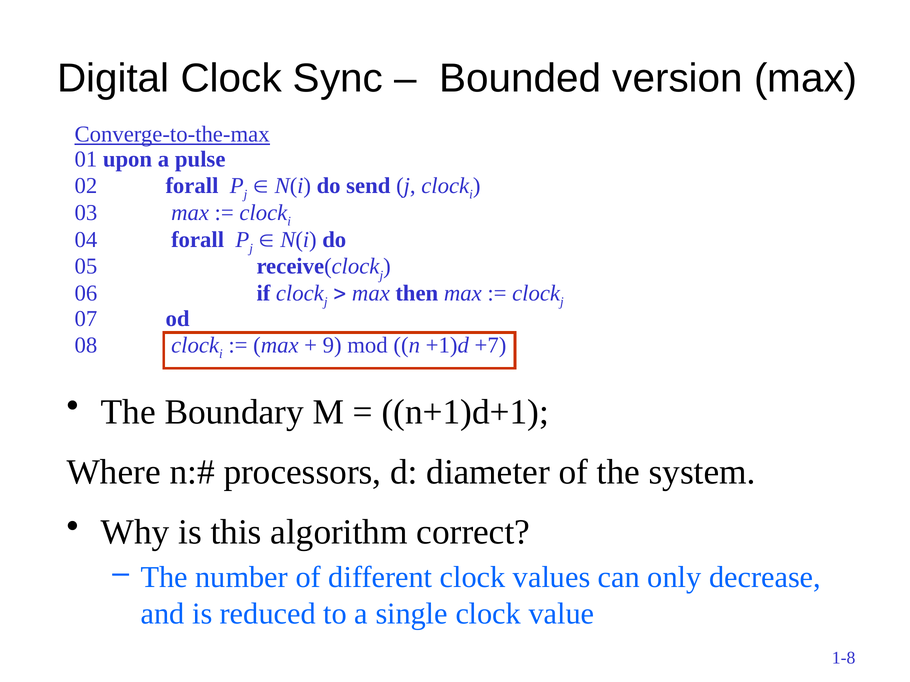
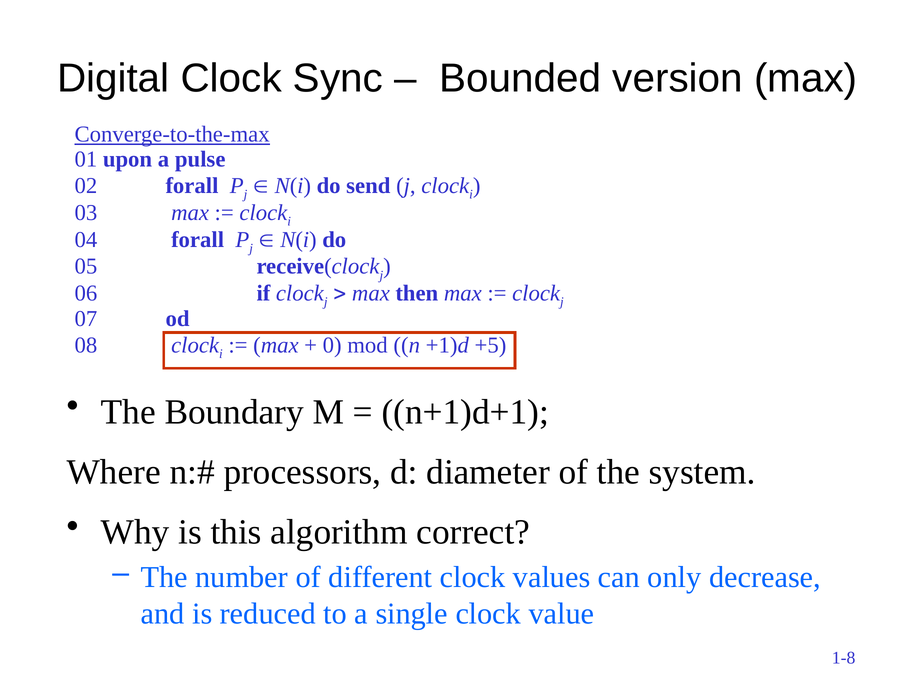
9: 9 -> 0 (332, 345)
+7: +7 -> +5 (490, 345)
